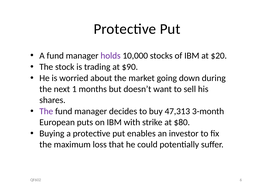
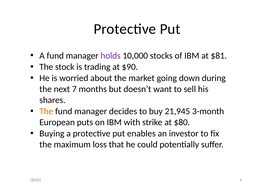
$20: $20 -> $81 (219, 56)
1: 1 -> 7 (74, 89)
The colour: purple -> orange (46, 111)
47,313: 47,313 -> 21,945 (177, 111)
